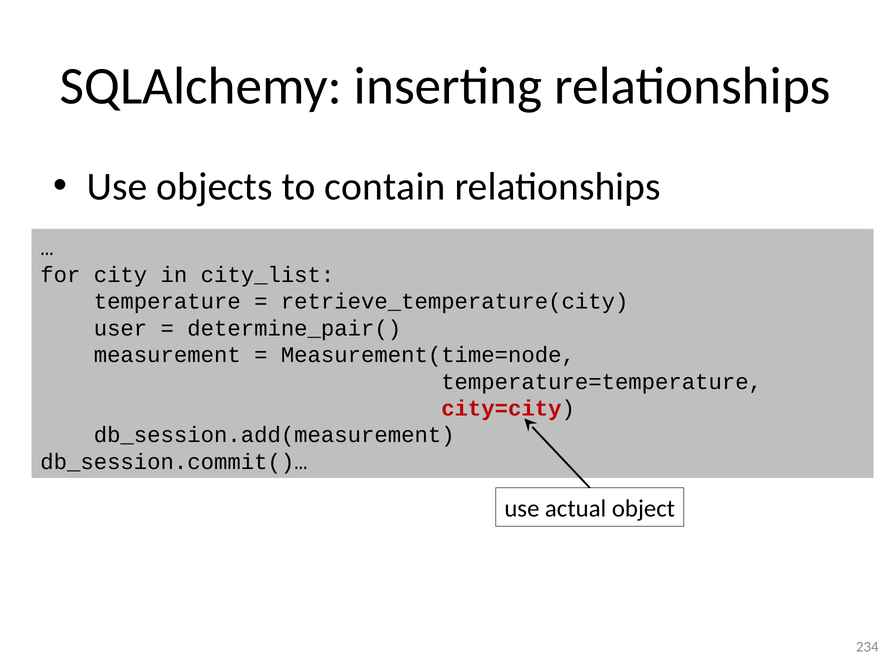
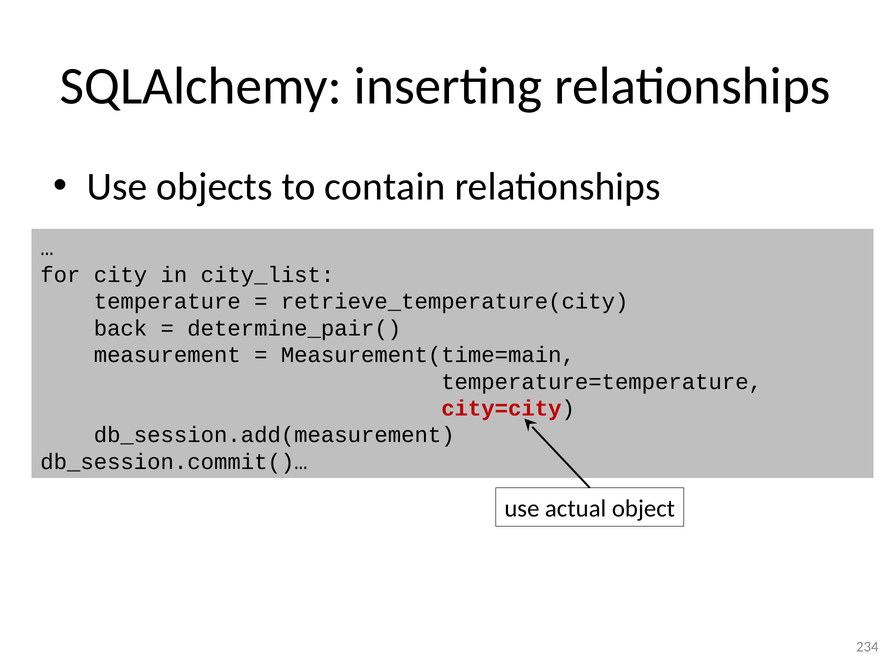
user: user -> back (120, 328)
Measurement(time=node: Measurement(time=node -> Measurement(time=main (428, 355)
